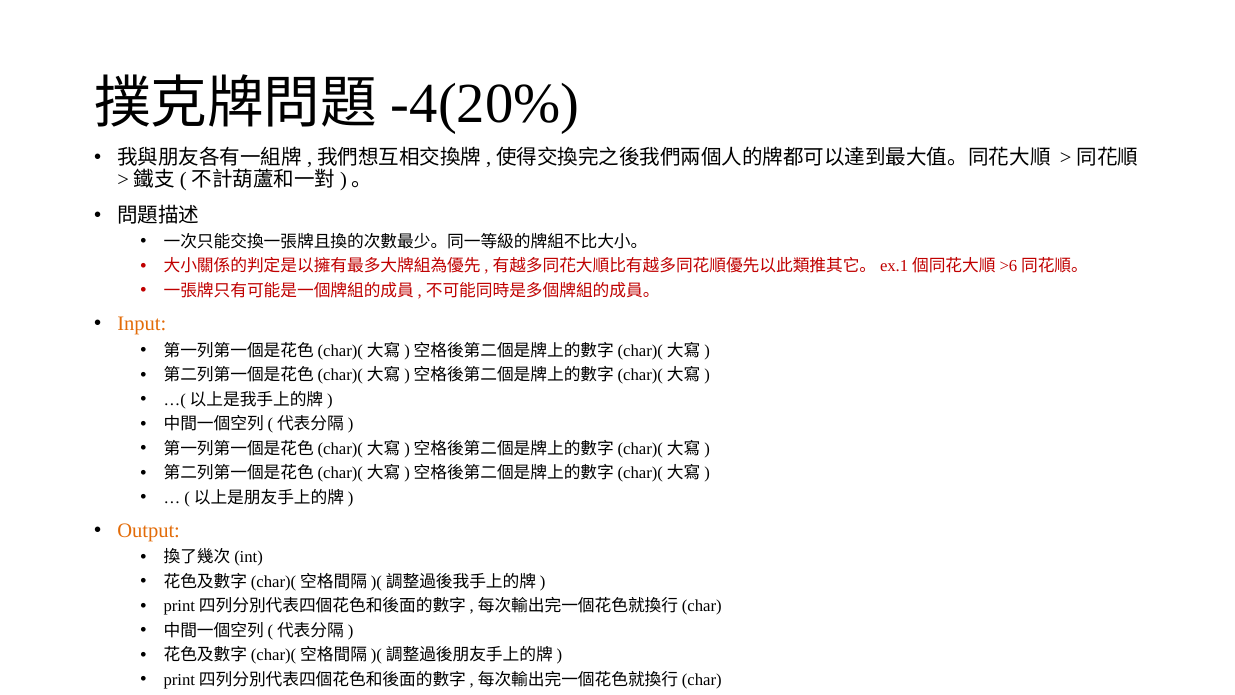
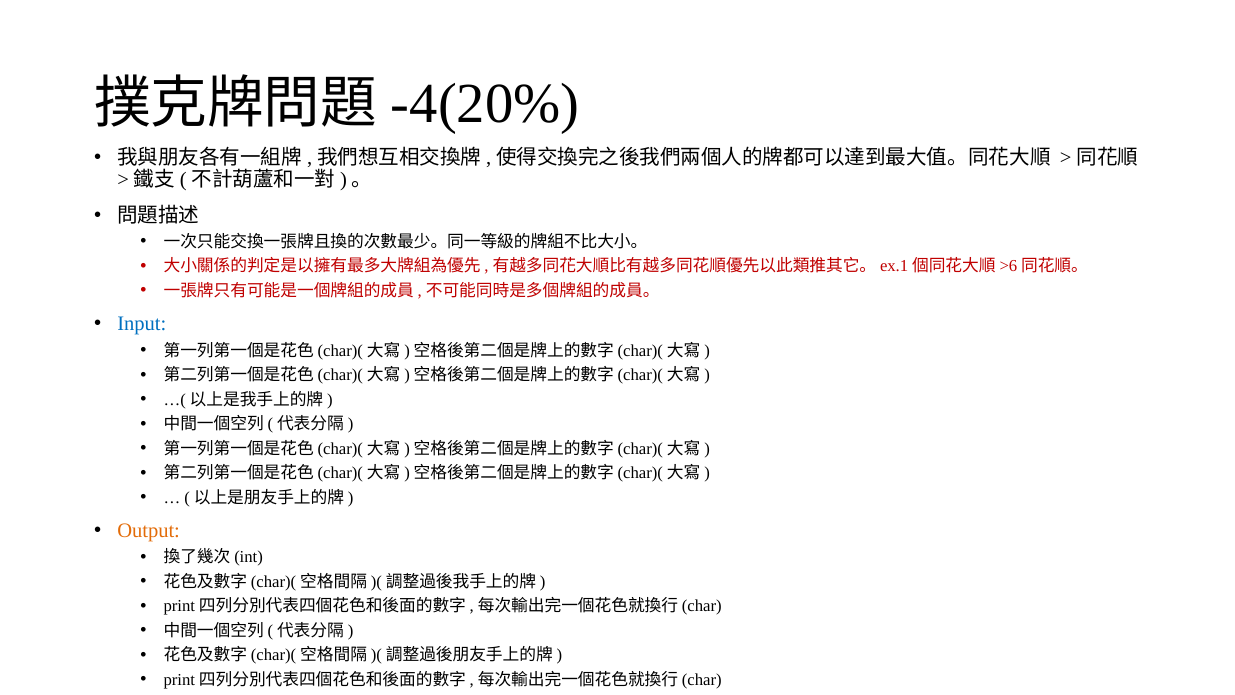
Input colour: orange -> blue (142, 324)
